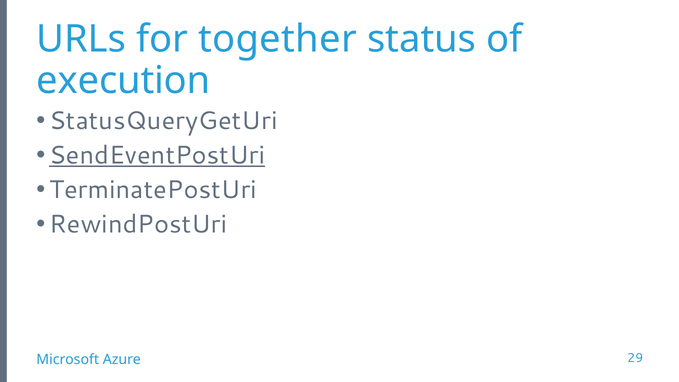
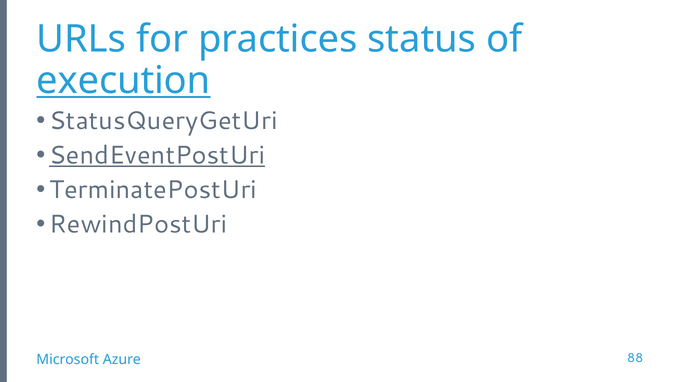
together: together -> practices (278, 39)
execution underline: none -> present (123, 80)
29: 29 -> 88 (635, 358)
